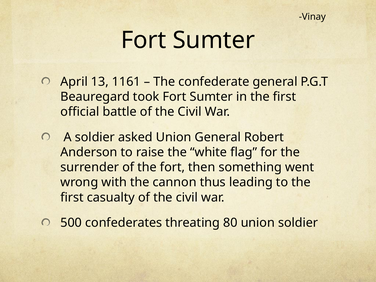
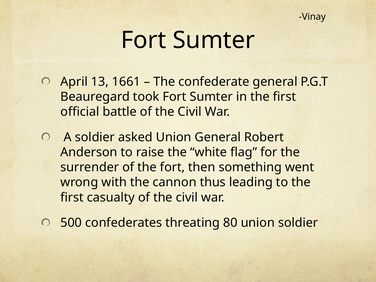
1161: 1161 -> 1661 (126, 82)
